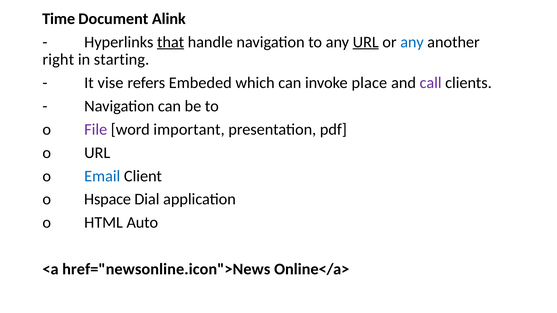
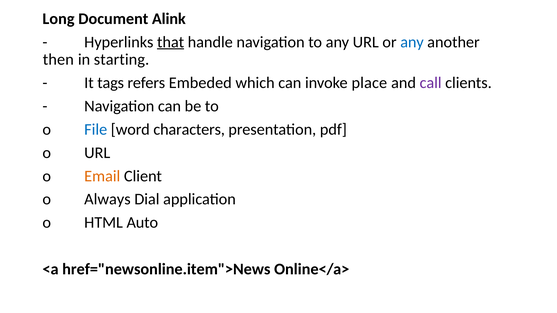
Time: Time -> Long (59, 19)
URL underline: present -> none (366, 42)
right: right -> then (58, 60)
vise: vise -> tags (111, 83)
File colour: purple -> blue (96, 130)
important: important -> characters (189, 130)
Email colour: blue -> orange (102, 176)
Hspace: Hspace -> Always (107, 199)
href="newsonline.icon">News: href="newsonline.icon">News -> href="newsonline.item">News (166, 269)
